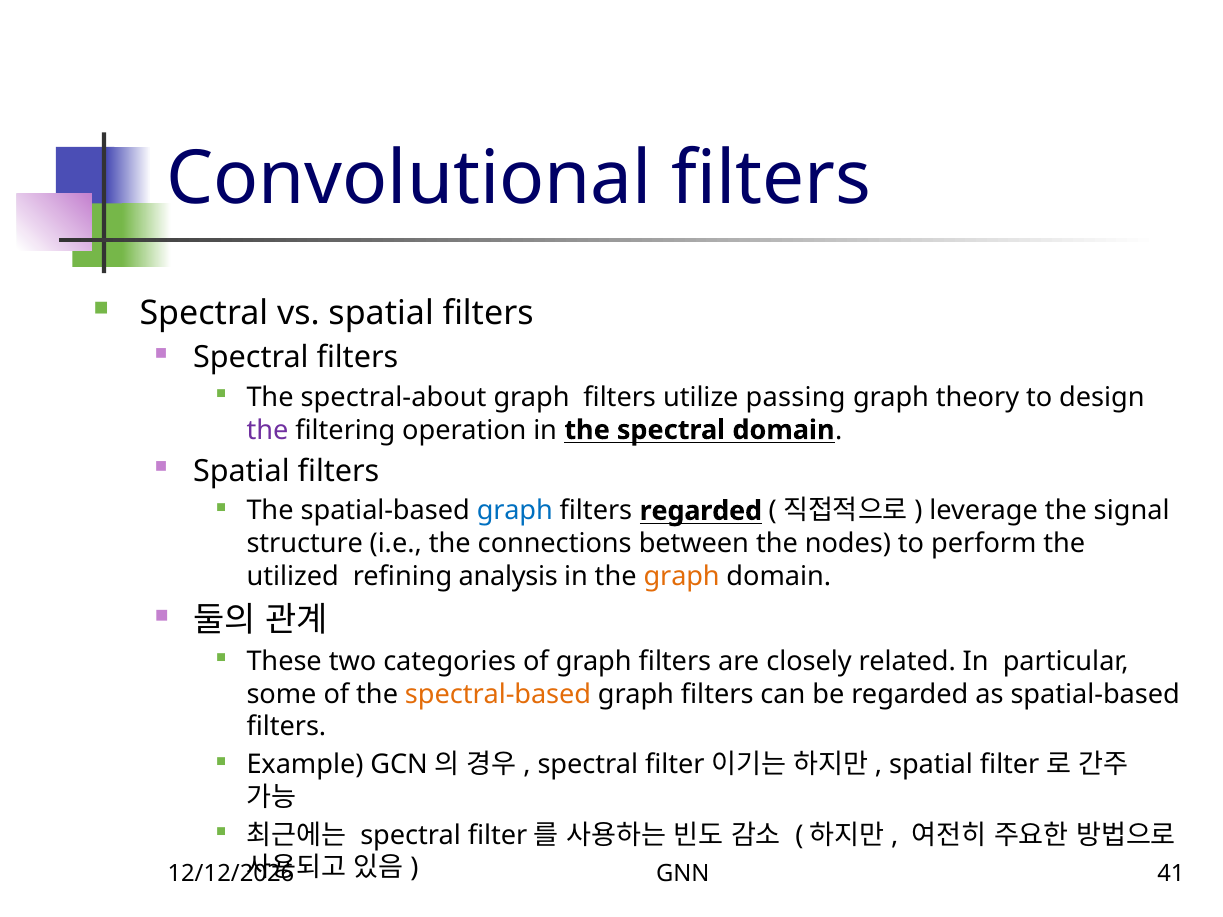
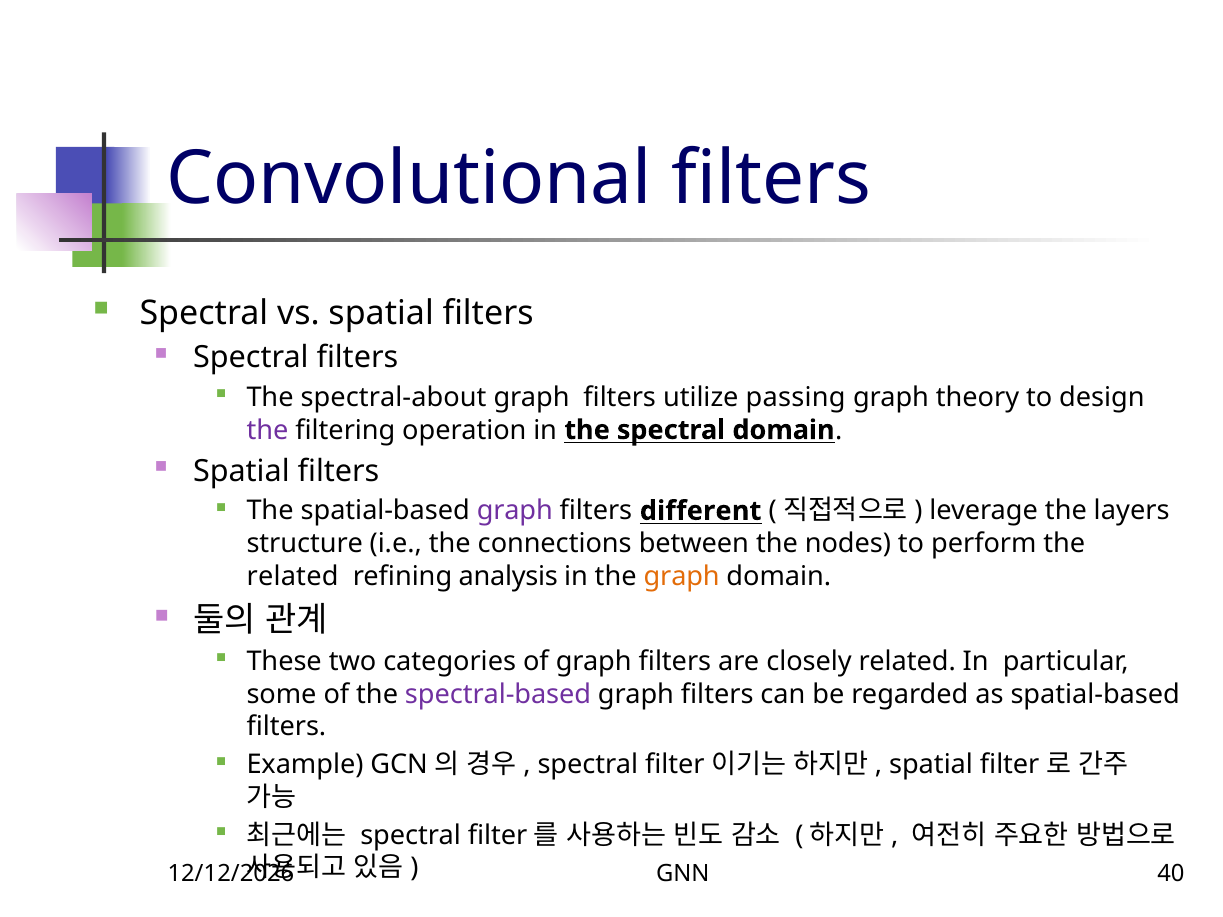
graph colour: blue -> purple (515, 511)
filters regarded: regarded -> different (701, 511)
signal: signal -> layers (1132, 511)
utilized: utilized -> related (293, 576)
spectral-based colour: orange -> purple (498, 694)
41: 41 -> 40 (1171, 874)
